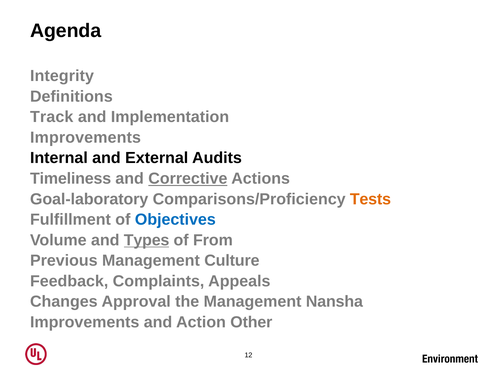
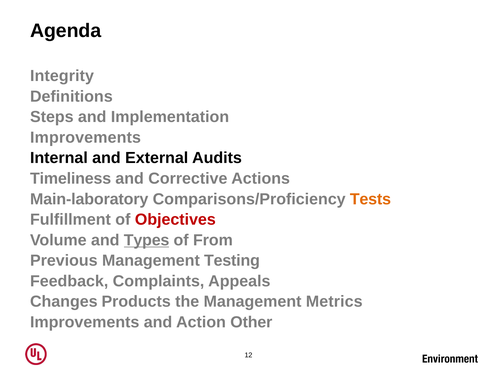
Track: Track -> Steps (52, 117)
Corrective underline: present -> none (188, 178)
Goal-laboratory: Goal-laboratory -> Main-laboratory (89, 199)
Objectives colour: blue -> red (175, 219)
Culture: Culture -> Testing (232, 260)
Approval: Approval -> Products (136, 301)
Nansha: Nansha -> Metrics (334, 301)
